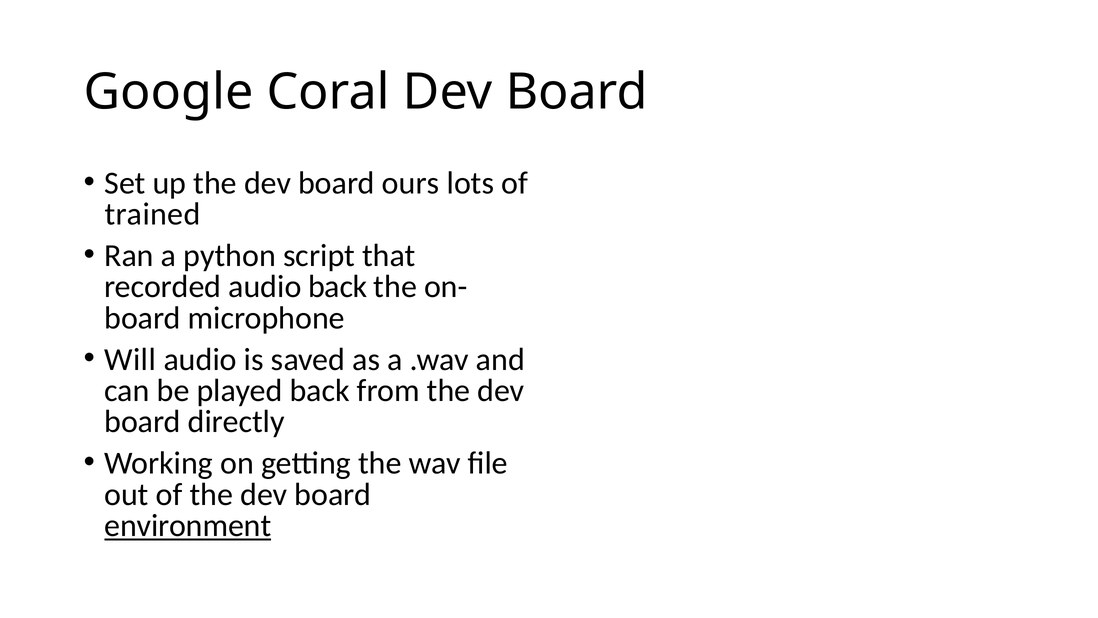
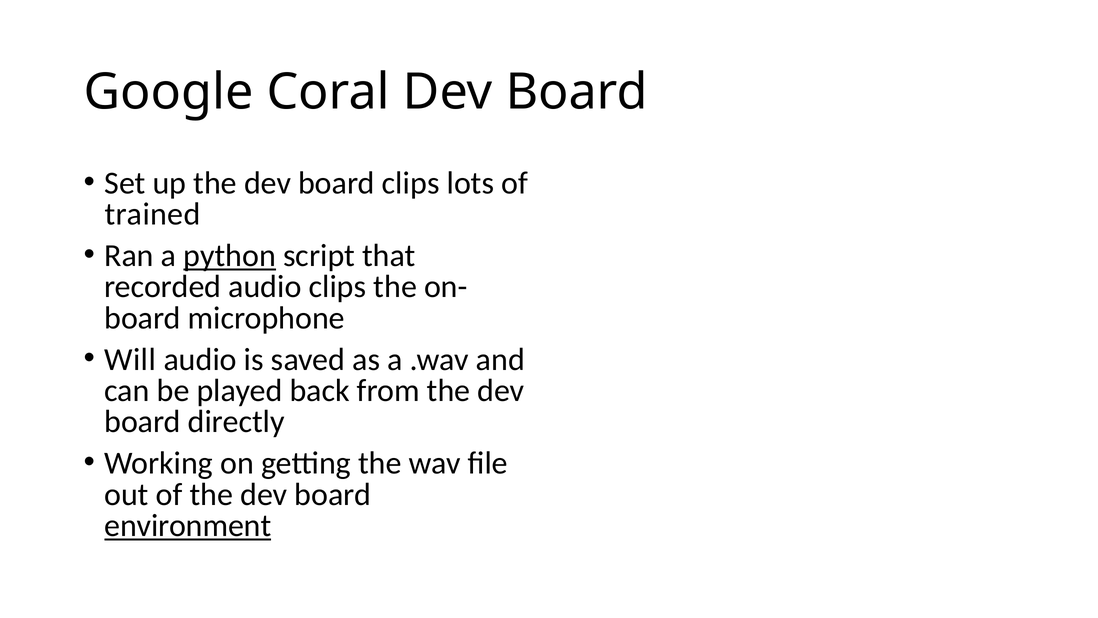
board ours: ours -> clips (411, 183)
python underline: none -> present (230, 255)
audio back: back -> clips (337, 287)
